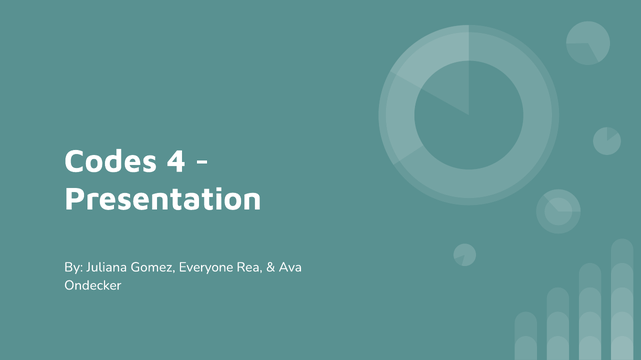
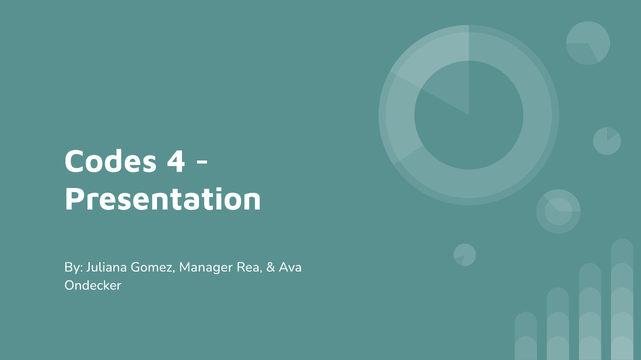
Everyone: Everyone -> Manager (206, 268)
